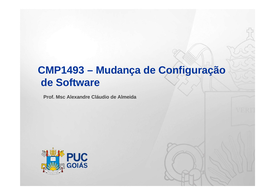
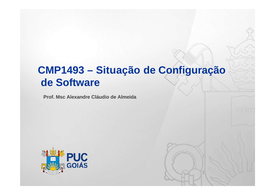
Mudança: Mudança -> Situação (118, 70)
